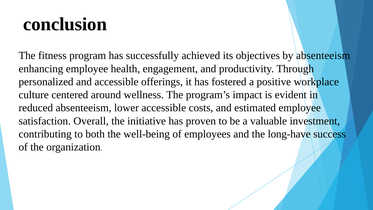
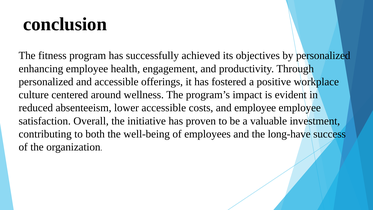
by absenteeism: absenteeism -> personalized (323, 56)
and estimated: estimated -> employee (255, 108)
